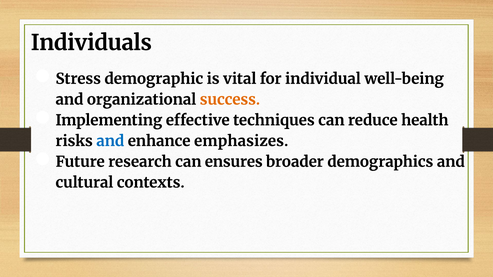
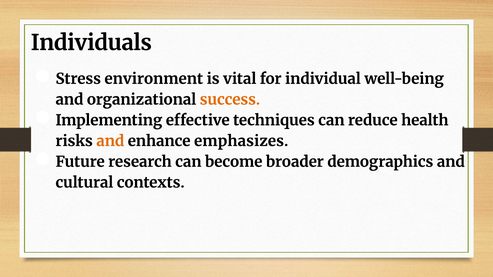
demographic: demographic -> environment (154, 79)
and colour: blue -> orange (110, 141)
ensures: ensures -> become (234, 162)
